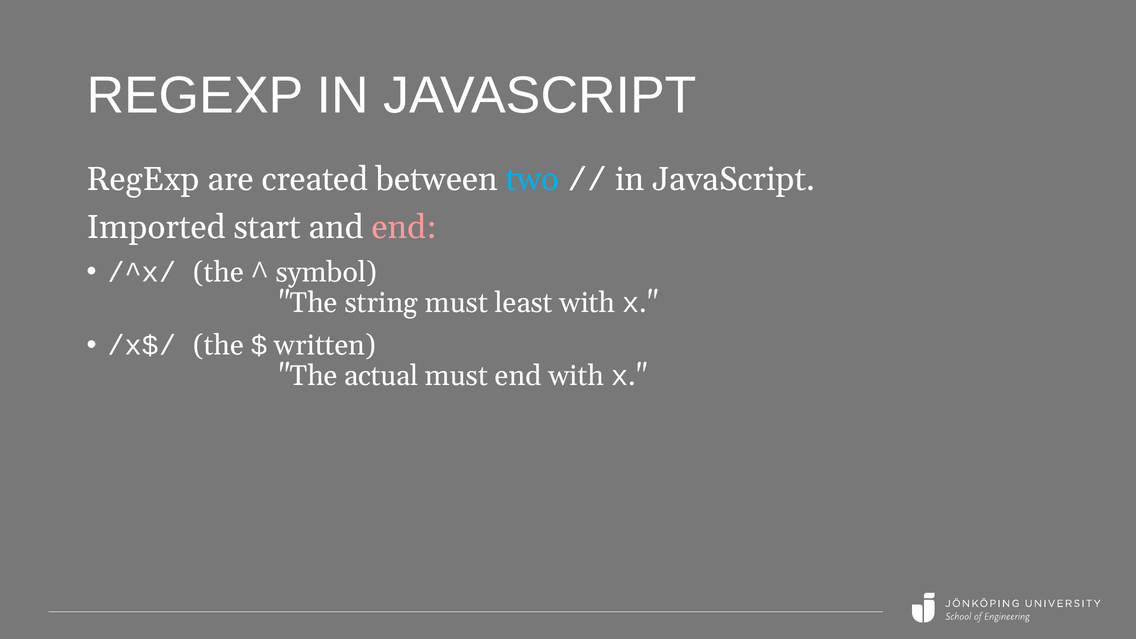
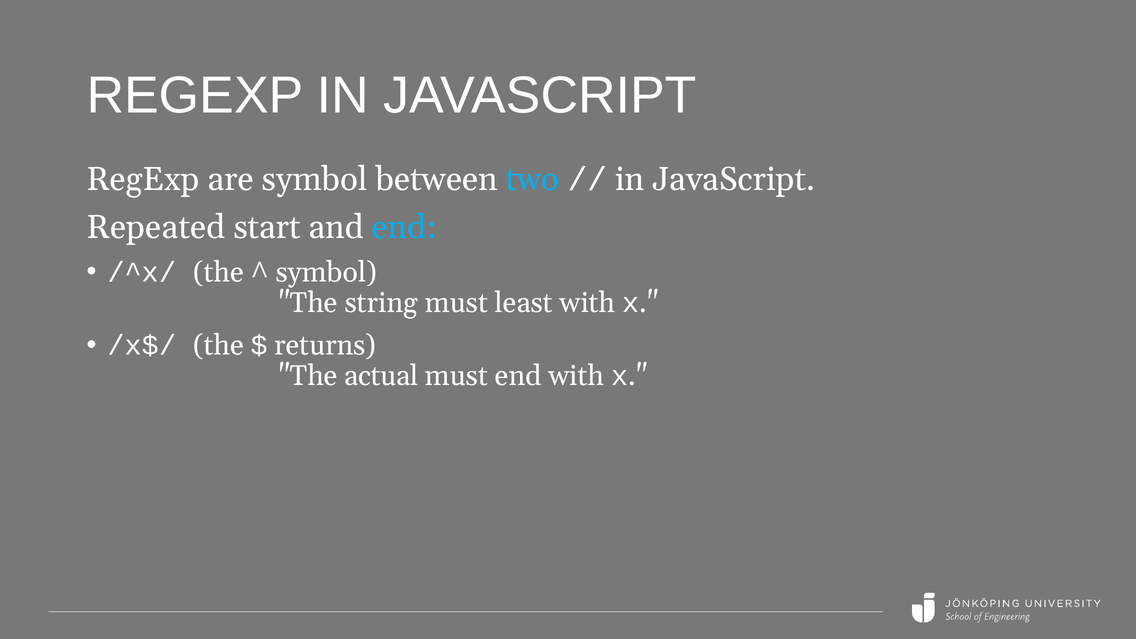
are created: created -> symbol (315, 179)
Imported: Imported -> Repeated (156, 227)
end colour: pink -> light blue (404, 227)
written: written -> returns (325, 345)
